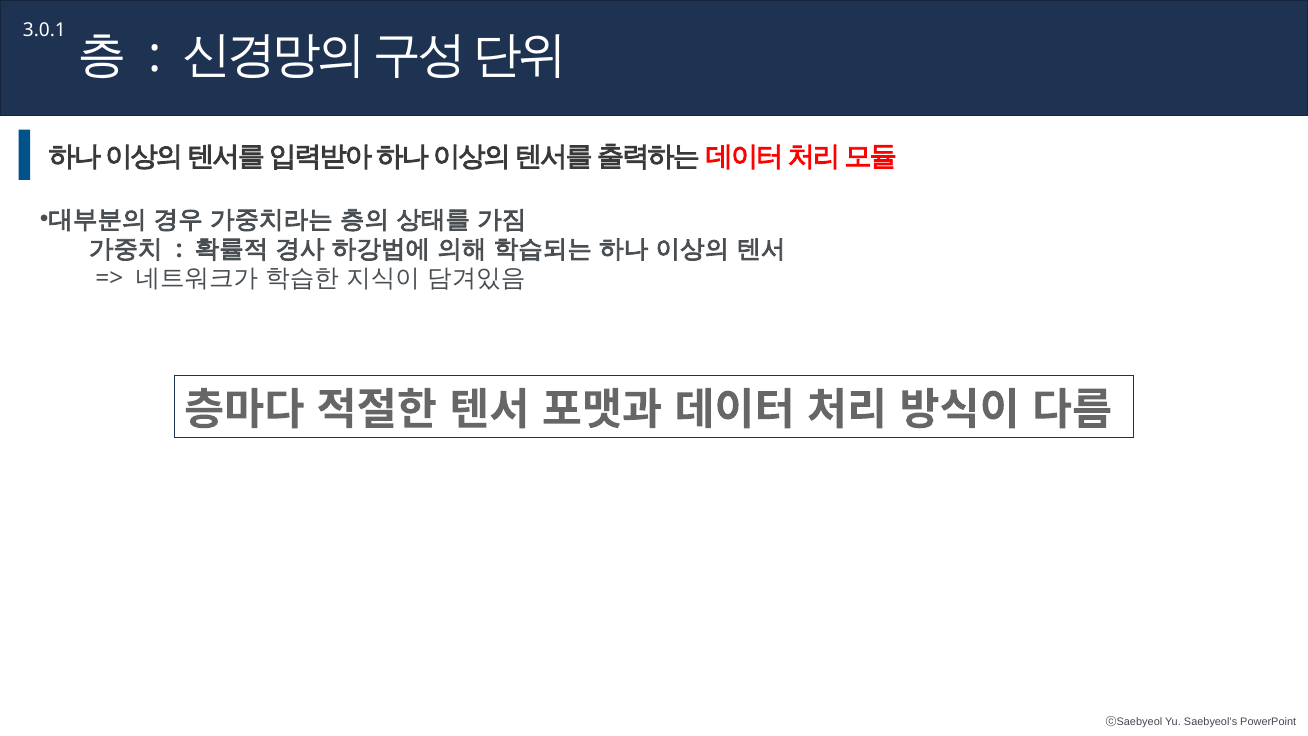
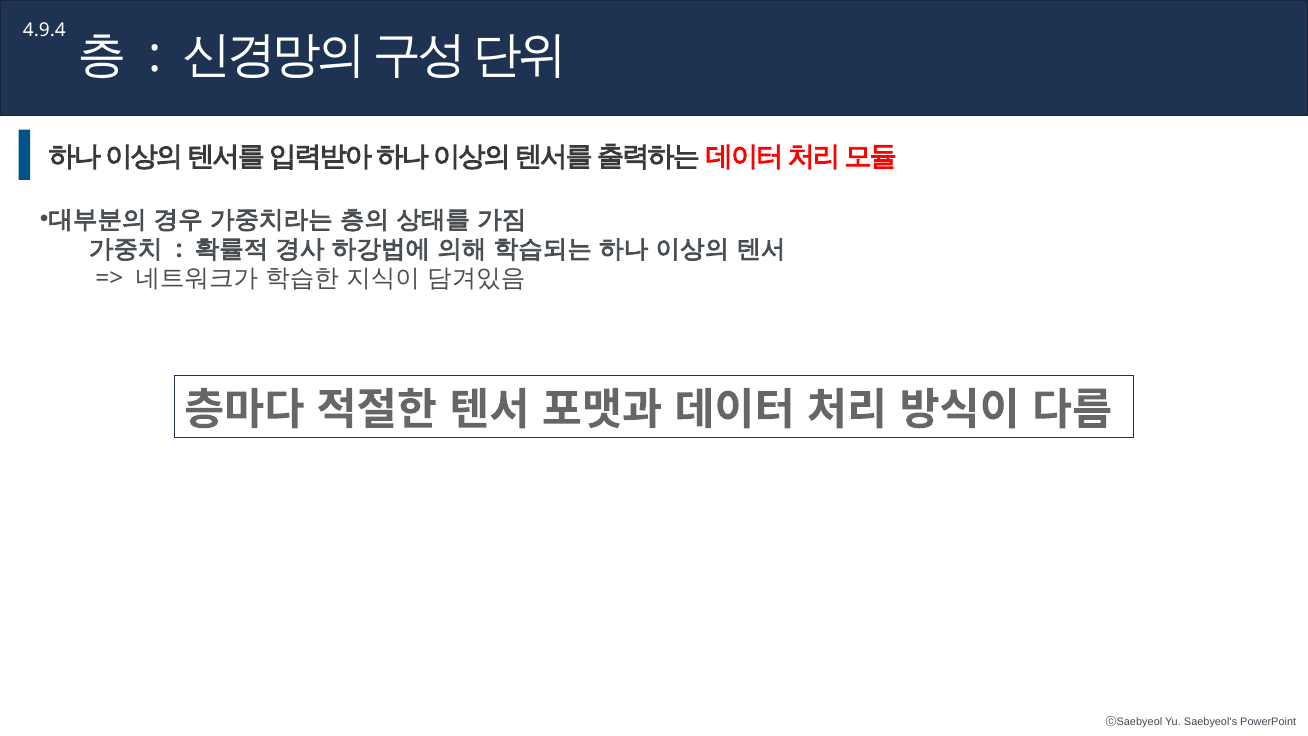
3.0.1: 3.0.1 -> 4.9.4 (44, 30)
